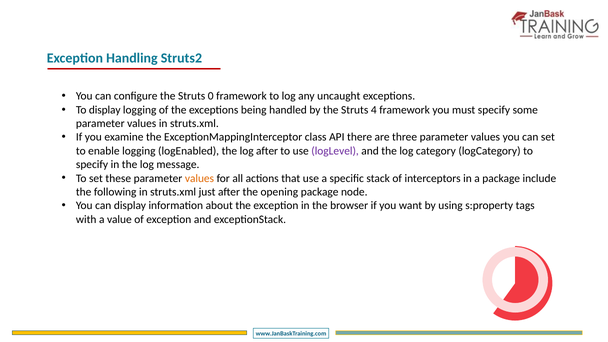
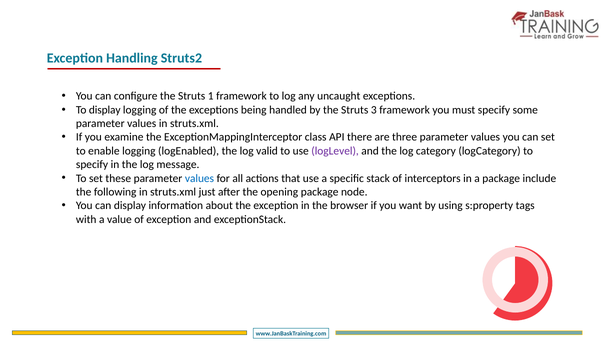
0: 0 -> 1 (211, 96)
4: 4 -> 3 (374, 110)
log after: after -> valid (267, 151)
values colour: orange -> blue (199, 178)
